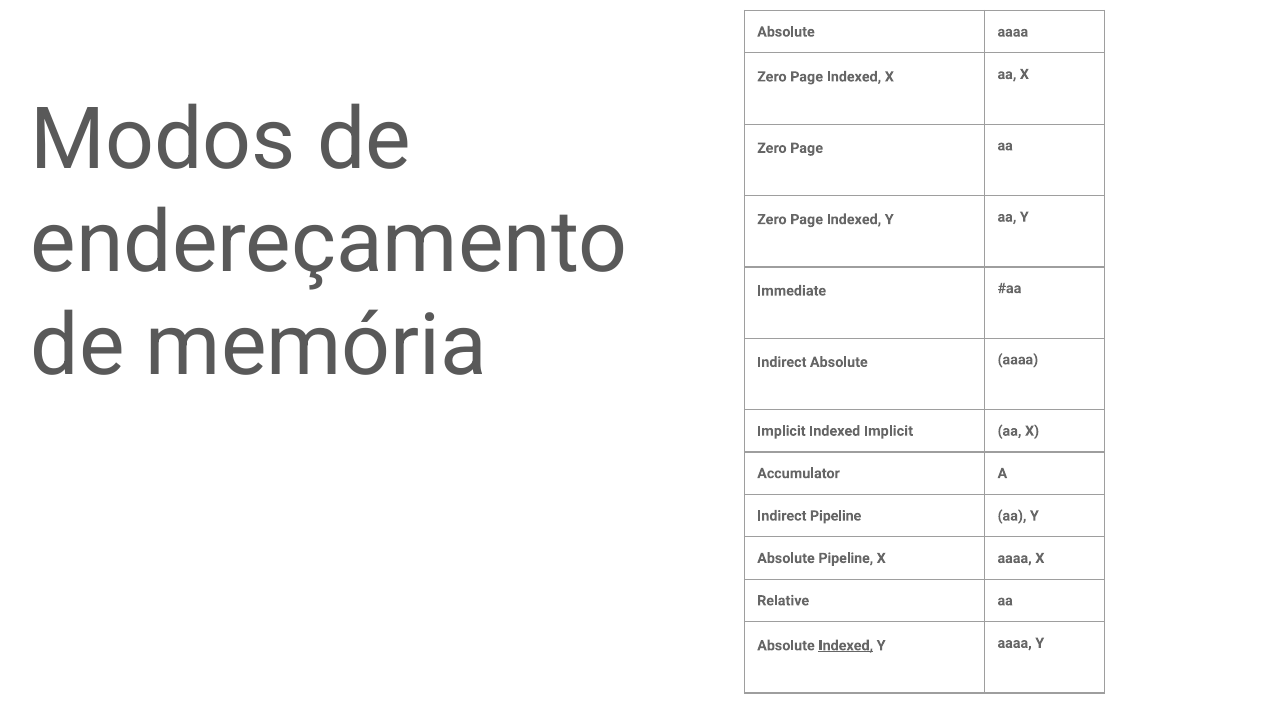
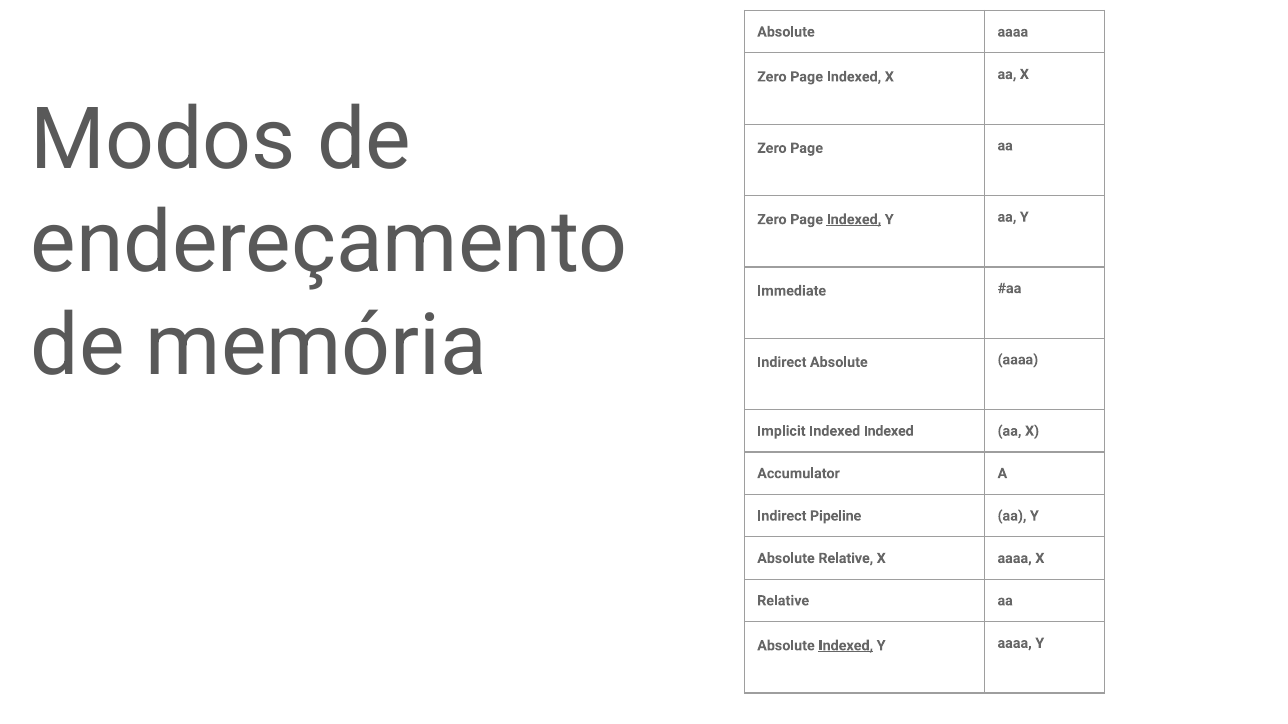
Indexed underline: none -> present (854, 220)
Indexed Implicit: Implicit -> Indexed (889, 431)
Absolute Pipeline: Pipeline -> Relative (846, 559)
